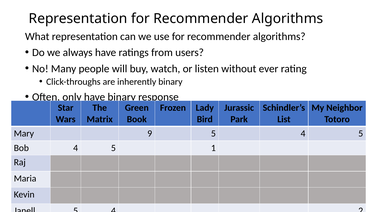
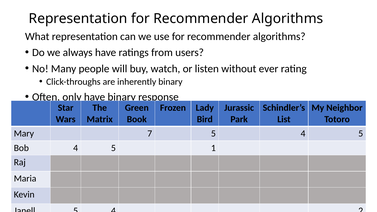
9: 9 -> 7 (150, 134)
